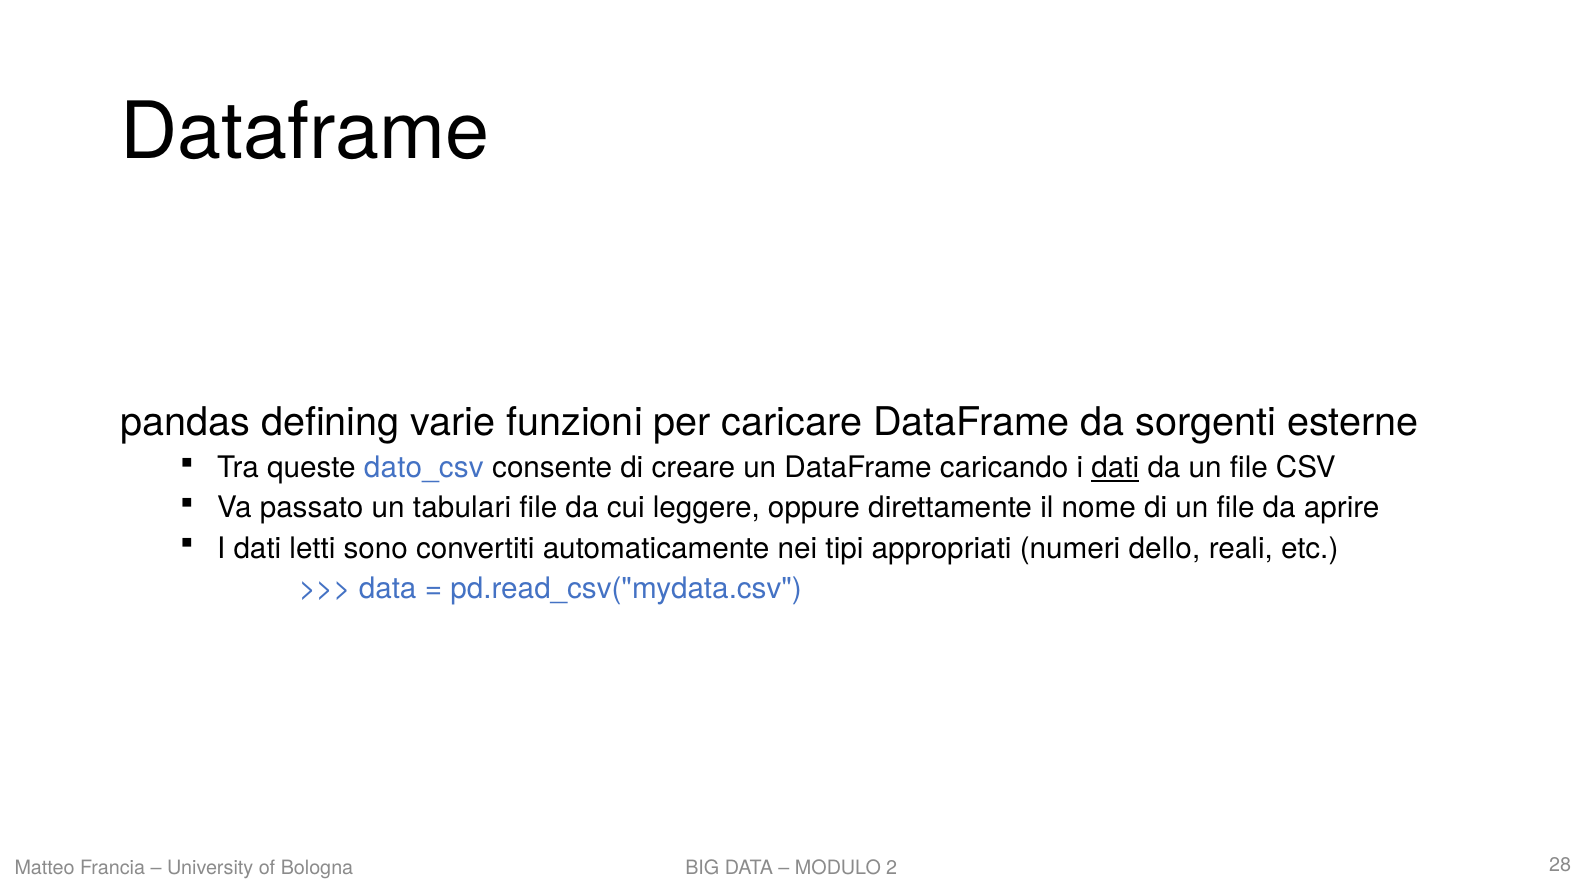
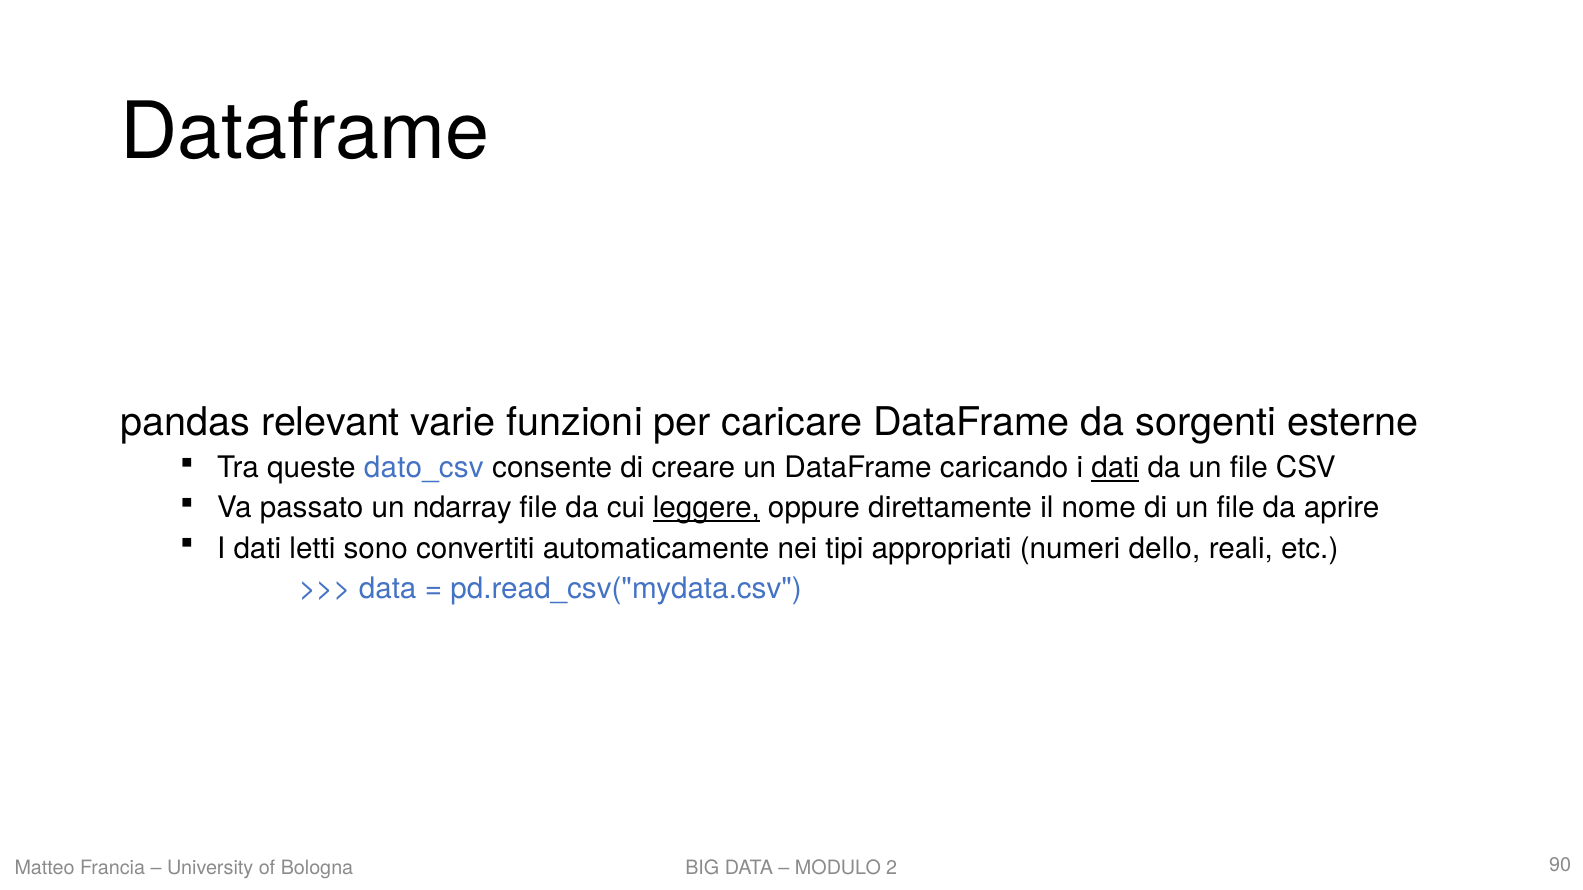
defining: defining -> relevant (331, 422)
tabulari: tabulari -> ndarray (462, 508)
leggere underline: none -> present (706, 508)
28: 28 -> 90 (1560, 866)
